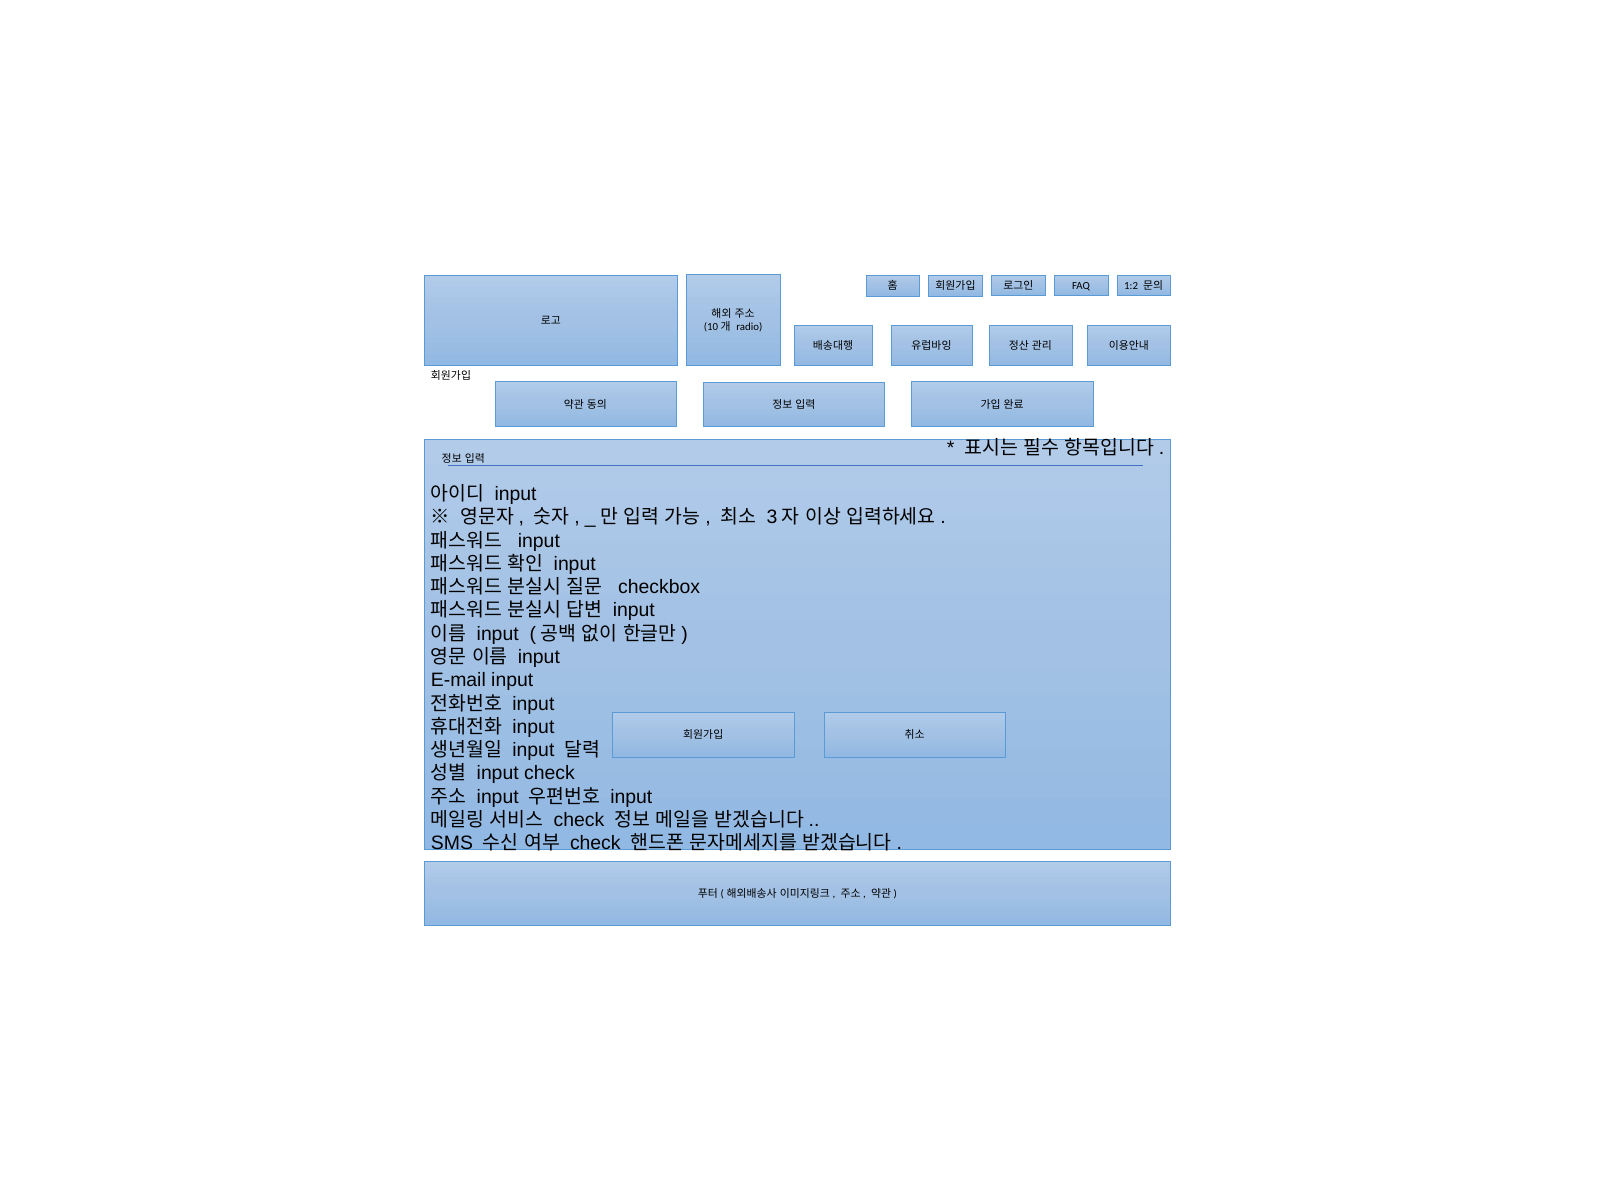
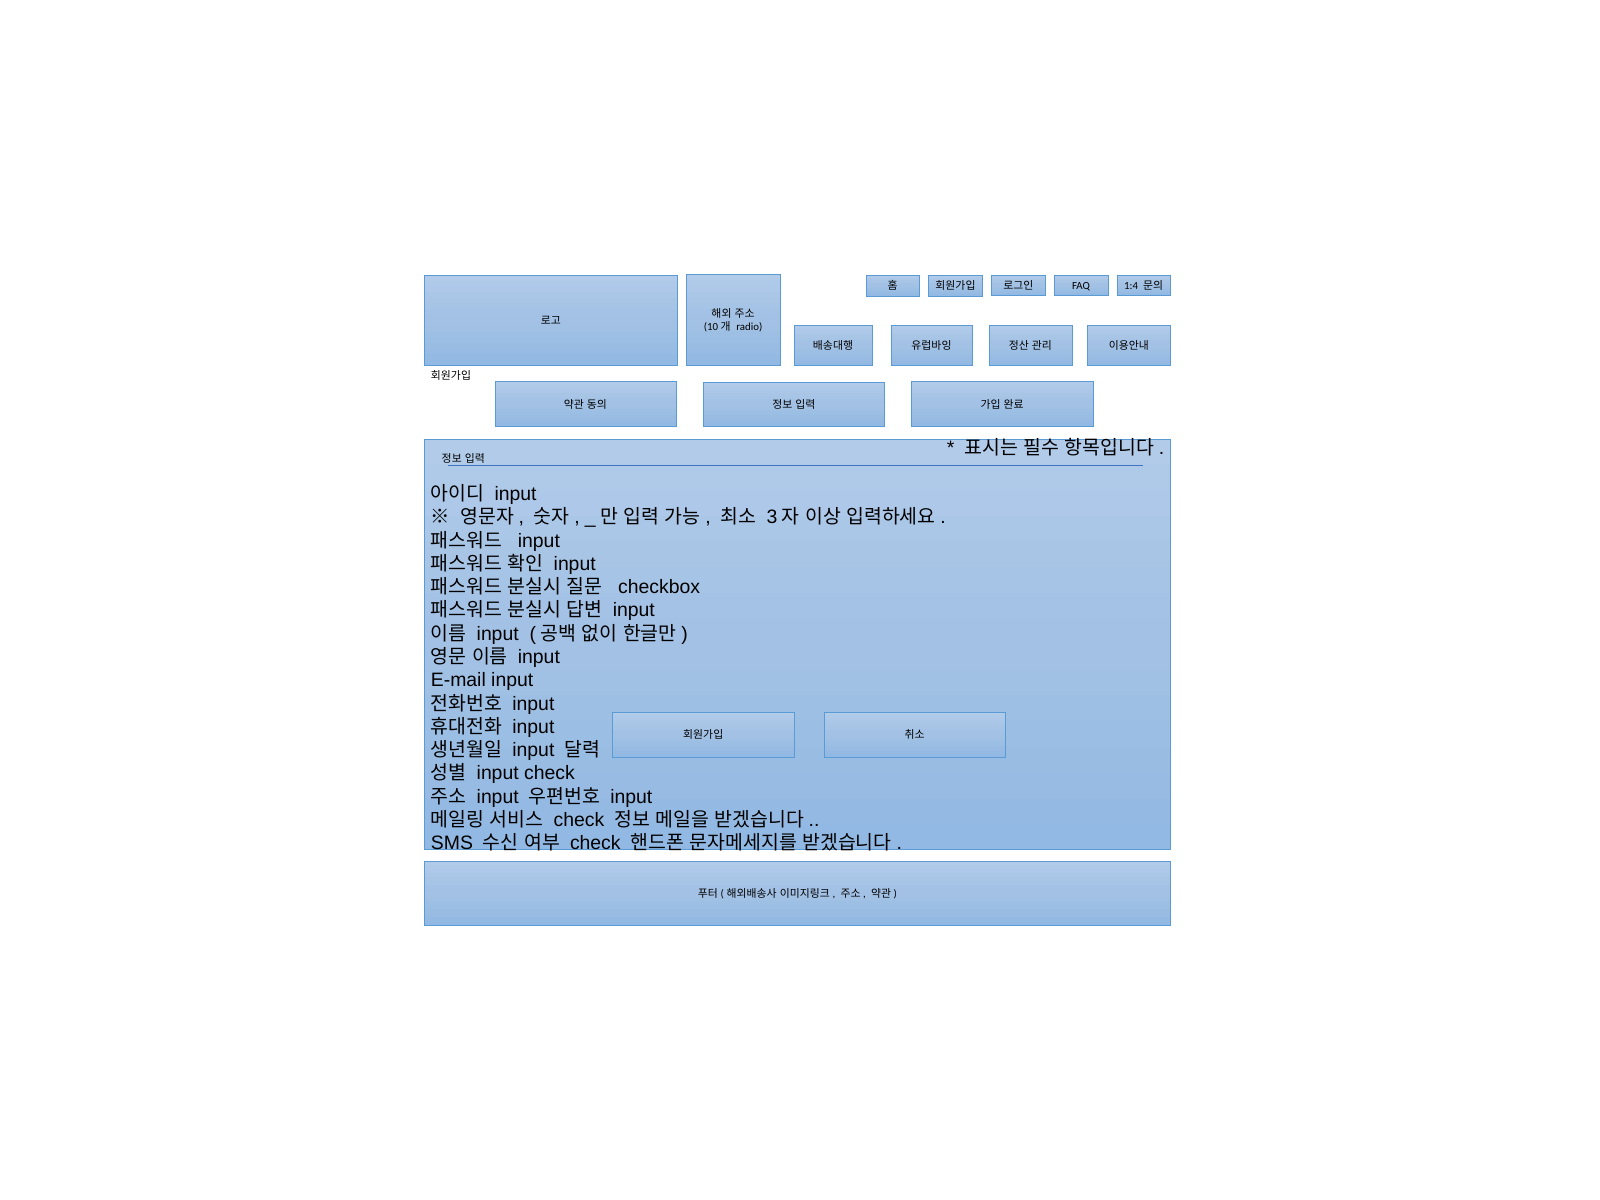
1:2: 1:2 -> 1:4 (1131, 286)
